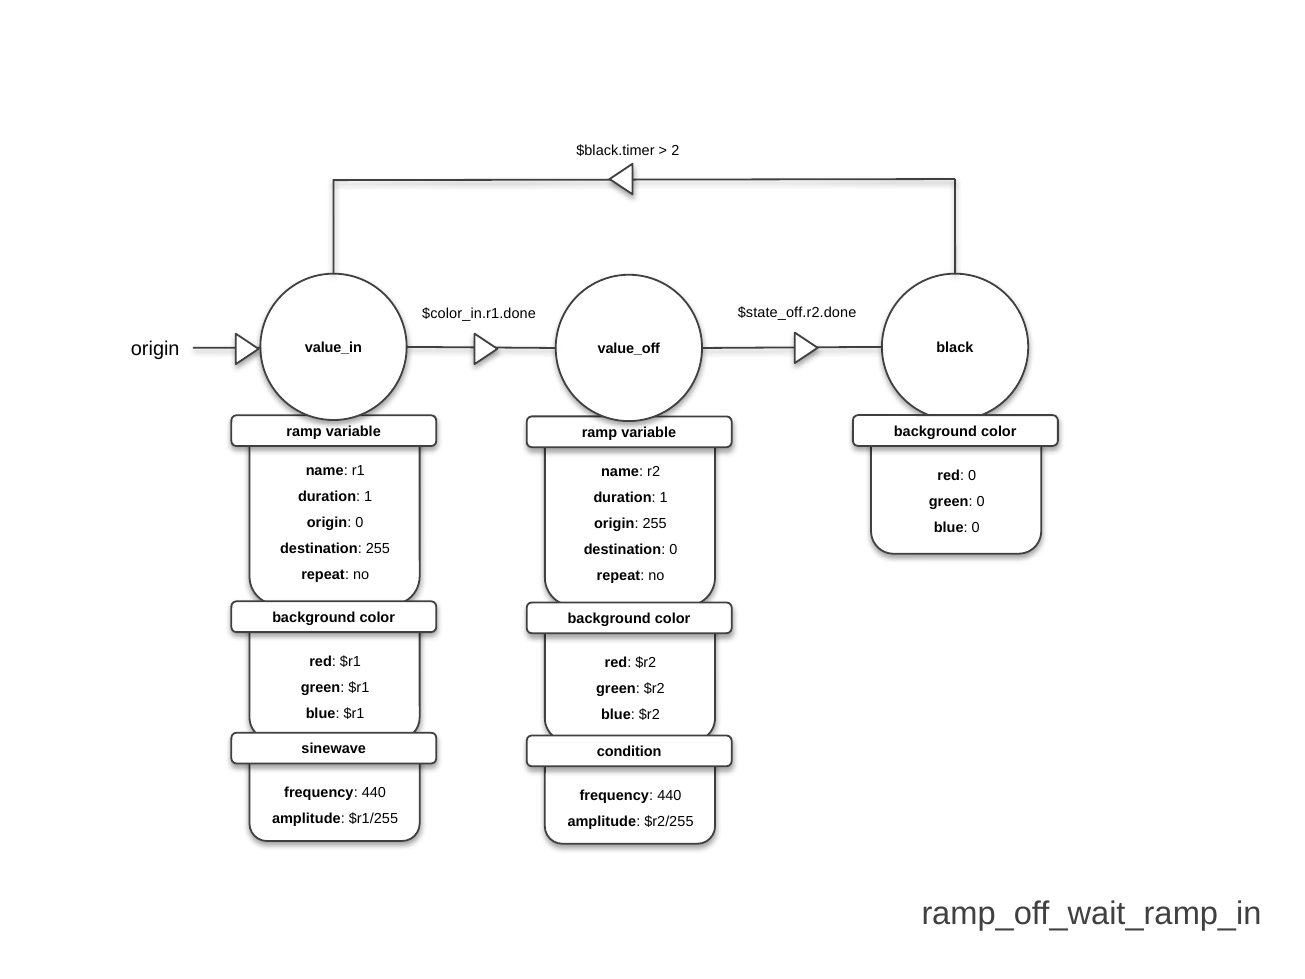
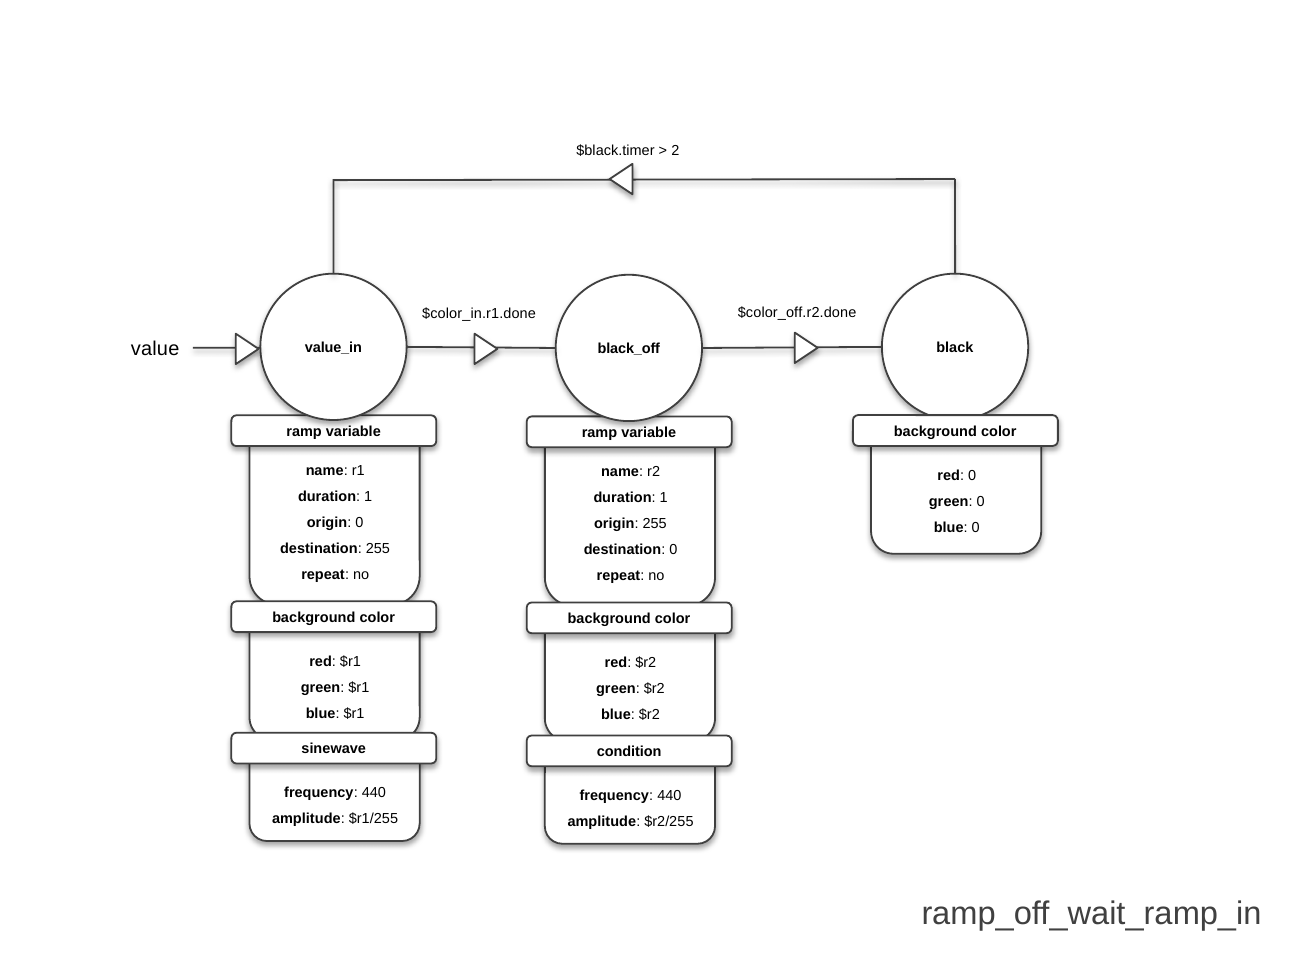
$state_off.r2.done: $state_off.r2.done -> $color_off.r2.done (797, 312)
origin: origin -> value (155, 349)
value_off: value_off -> black_off (629, 349)
